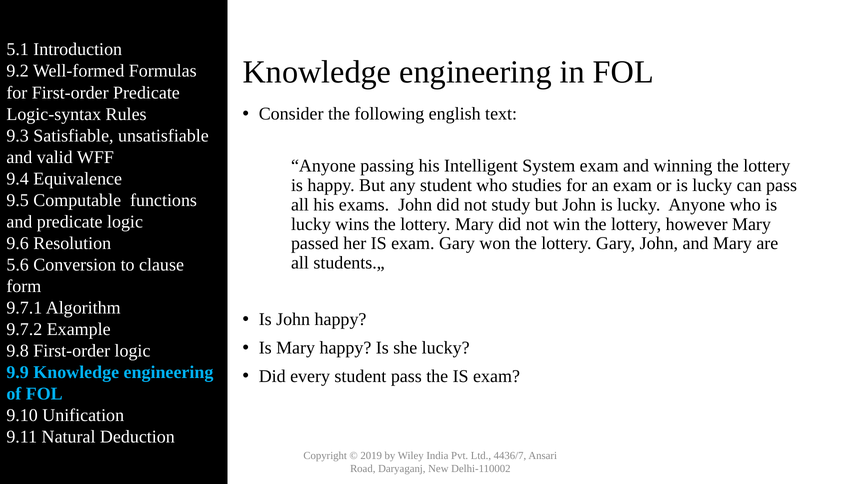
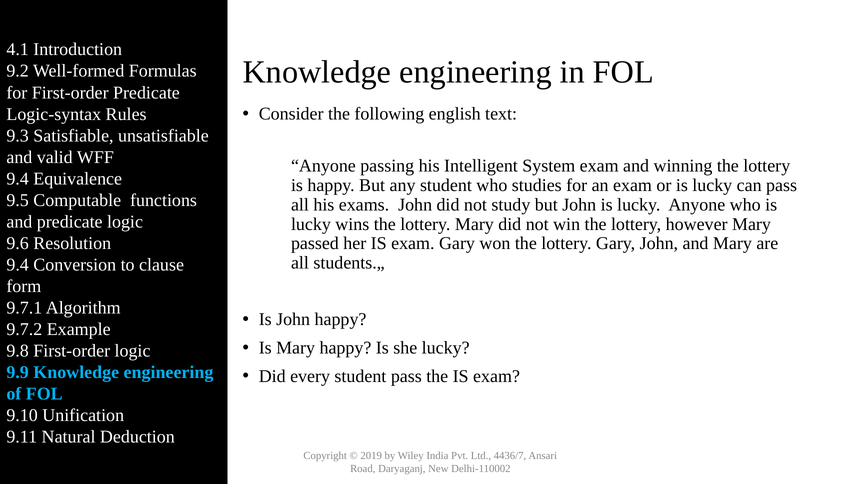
5.1: 5.1 -> 4.1 (18, 50)
5.6: 5.6 -> 9.4 (18, 265)
